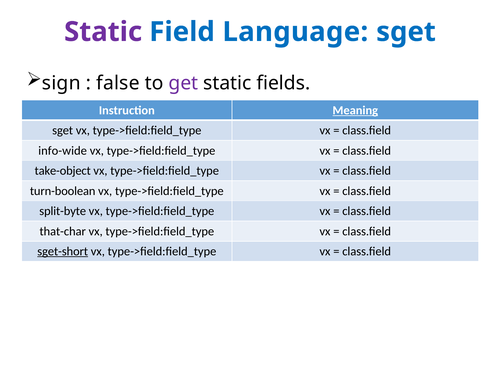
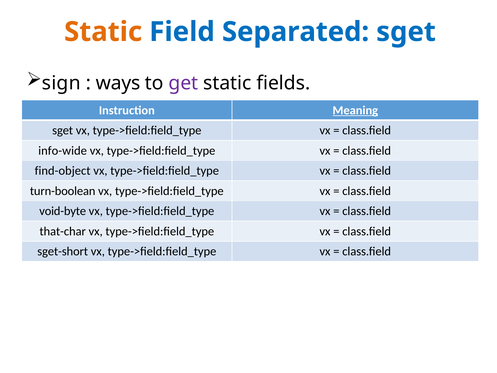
Static colour: purple -> orange (103, 32)
Language: Language -> Separated (296, 32)
false: false -> ways (118, 83)
take-object: take-object -> find-object (63, 171)
split-byte: split-byte -> void-byte (63, 211)
sget-short underline: present -> none (63, 251)
